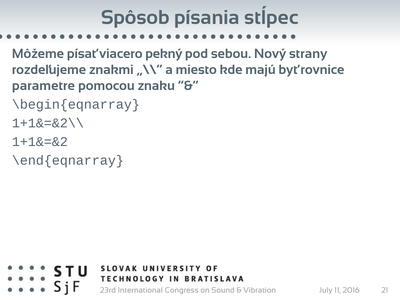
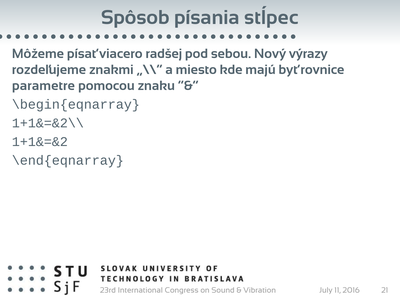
pekný: pekný -> radšej (164, 54)
strany: strany -> výrazy (308, 54)
